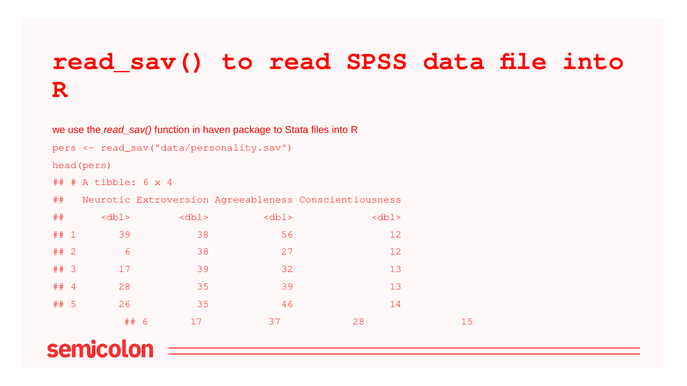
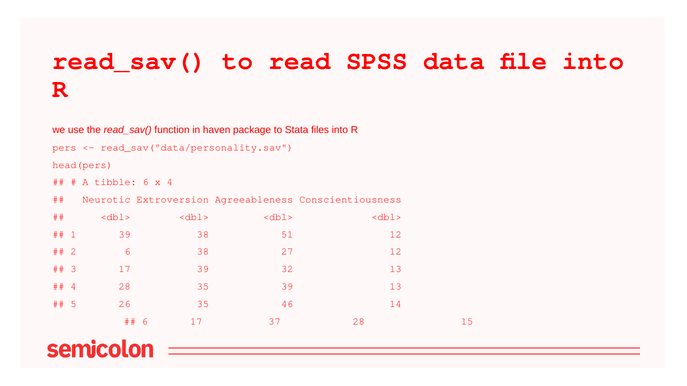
56: 56 -> 51 (287, 235)
